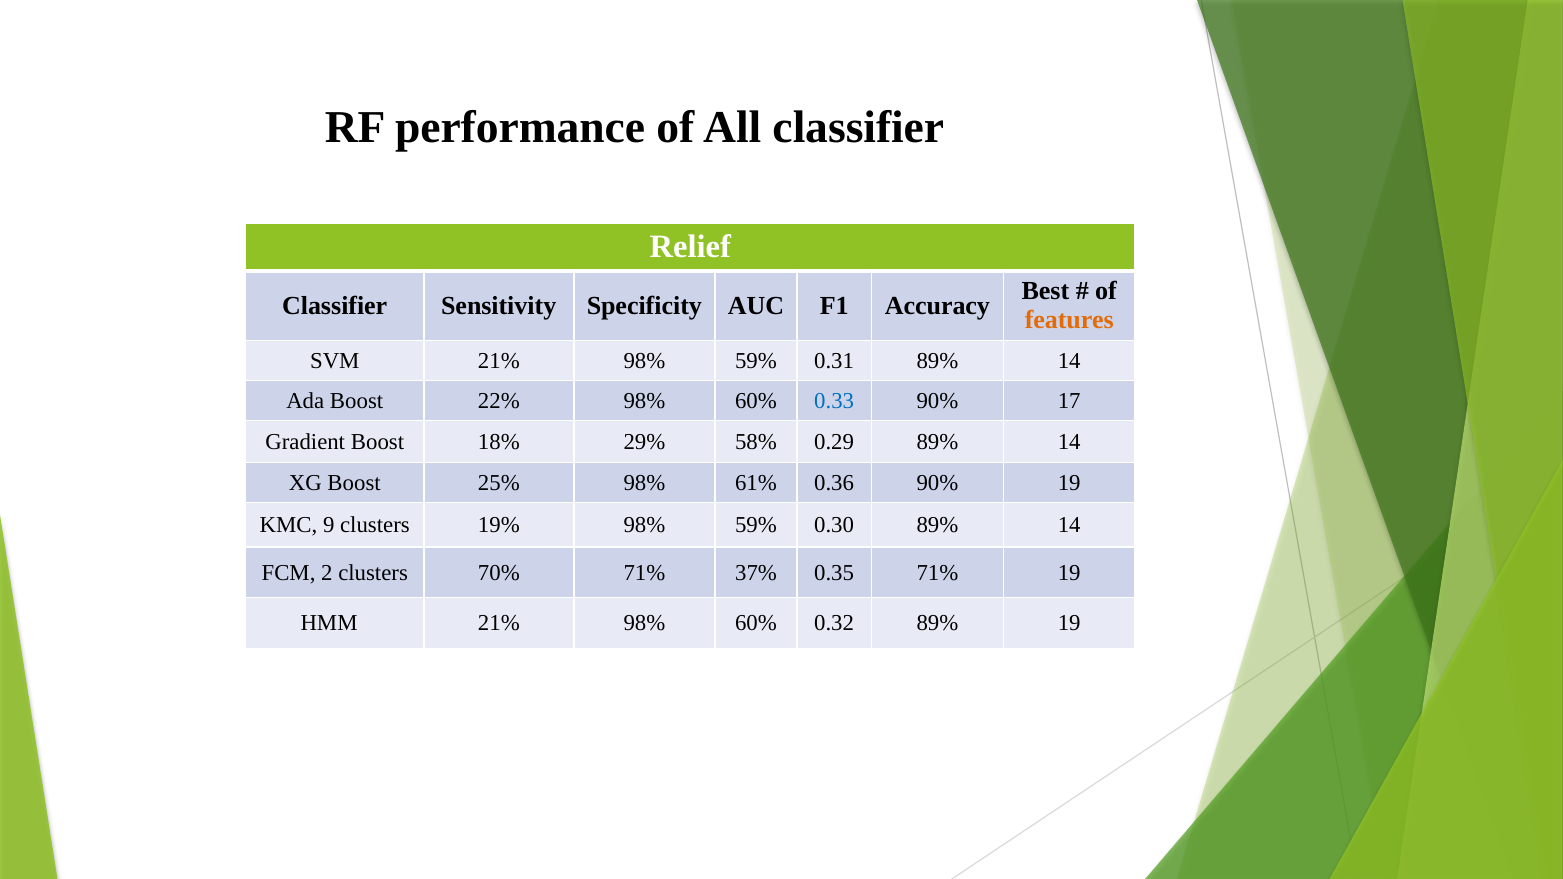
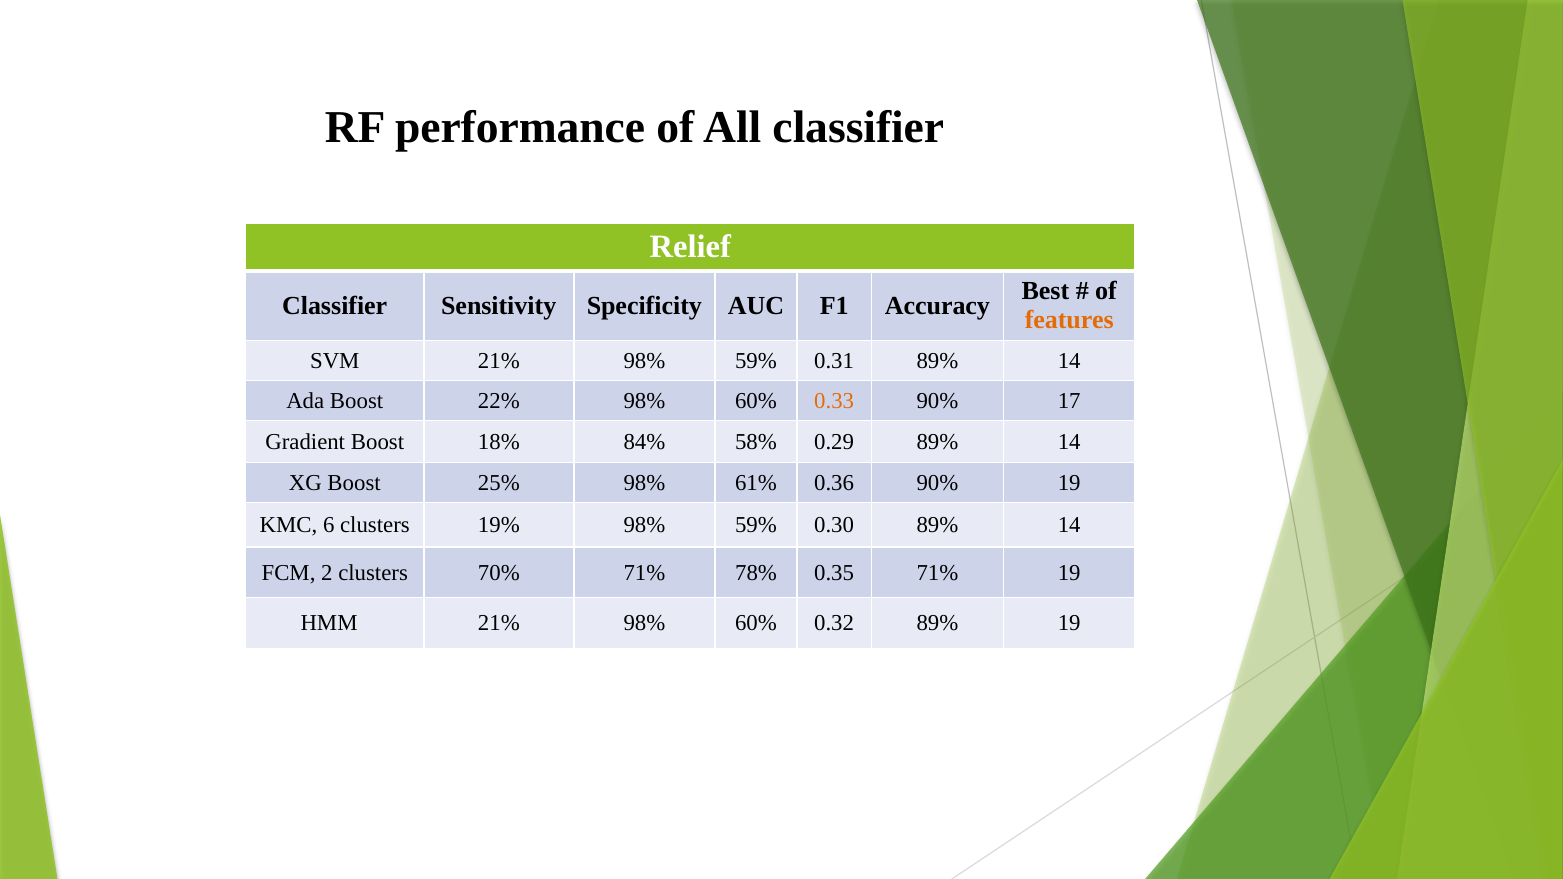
0.33 colour: blue -> orange (834, 401)
29%: 29% -> 84% (644, 442)
9: 9 -> 6 (329, 525)
37%: 37% -> 78% (756, 573)
